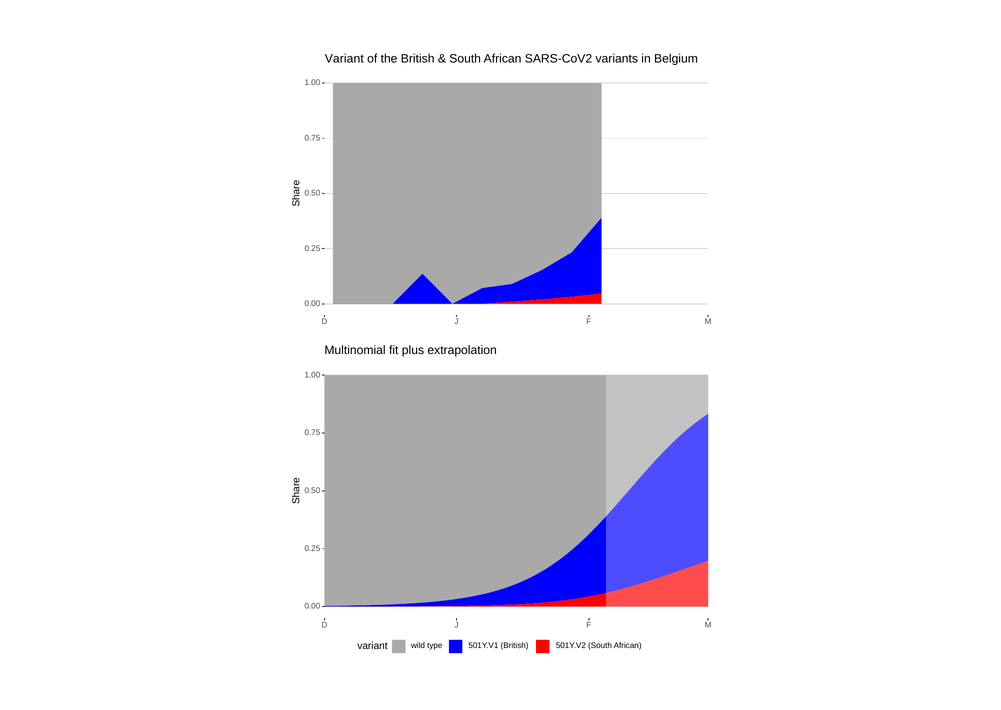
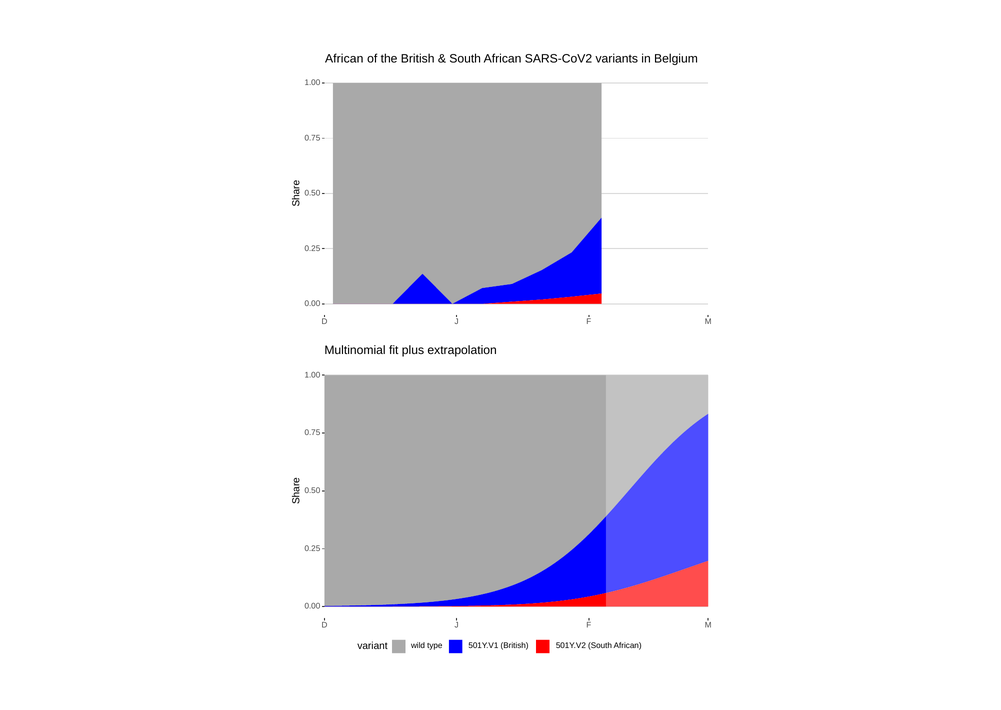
Variant: Variant -> African (344, 59)
